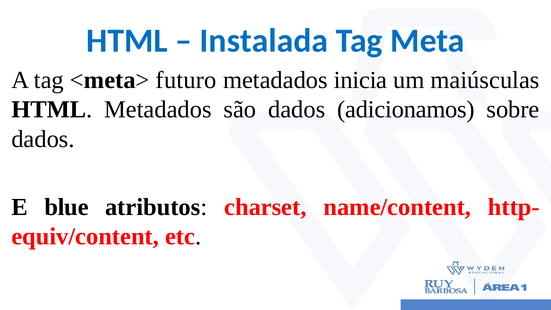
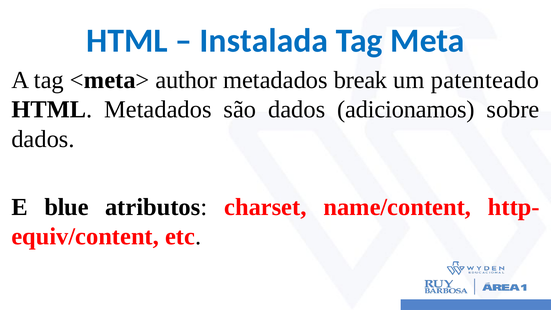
futuro: futuro -> author (186, 80)
inicia: inicia -> break (361, 80)
maiúsculas: maiúsculas -> patenteado (485, 80)
